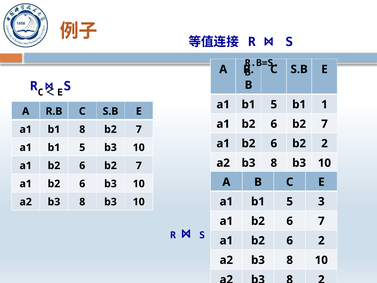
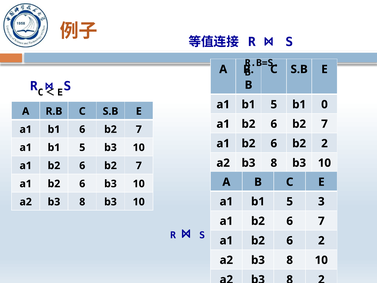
1: 1 -> 0 (324, 104)
b1 8: 8 -> 6 (82, 129)
